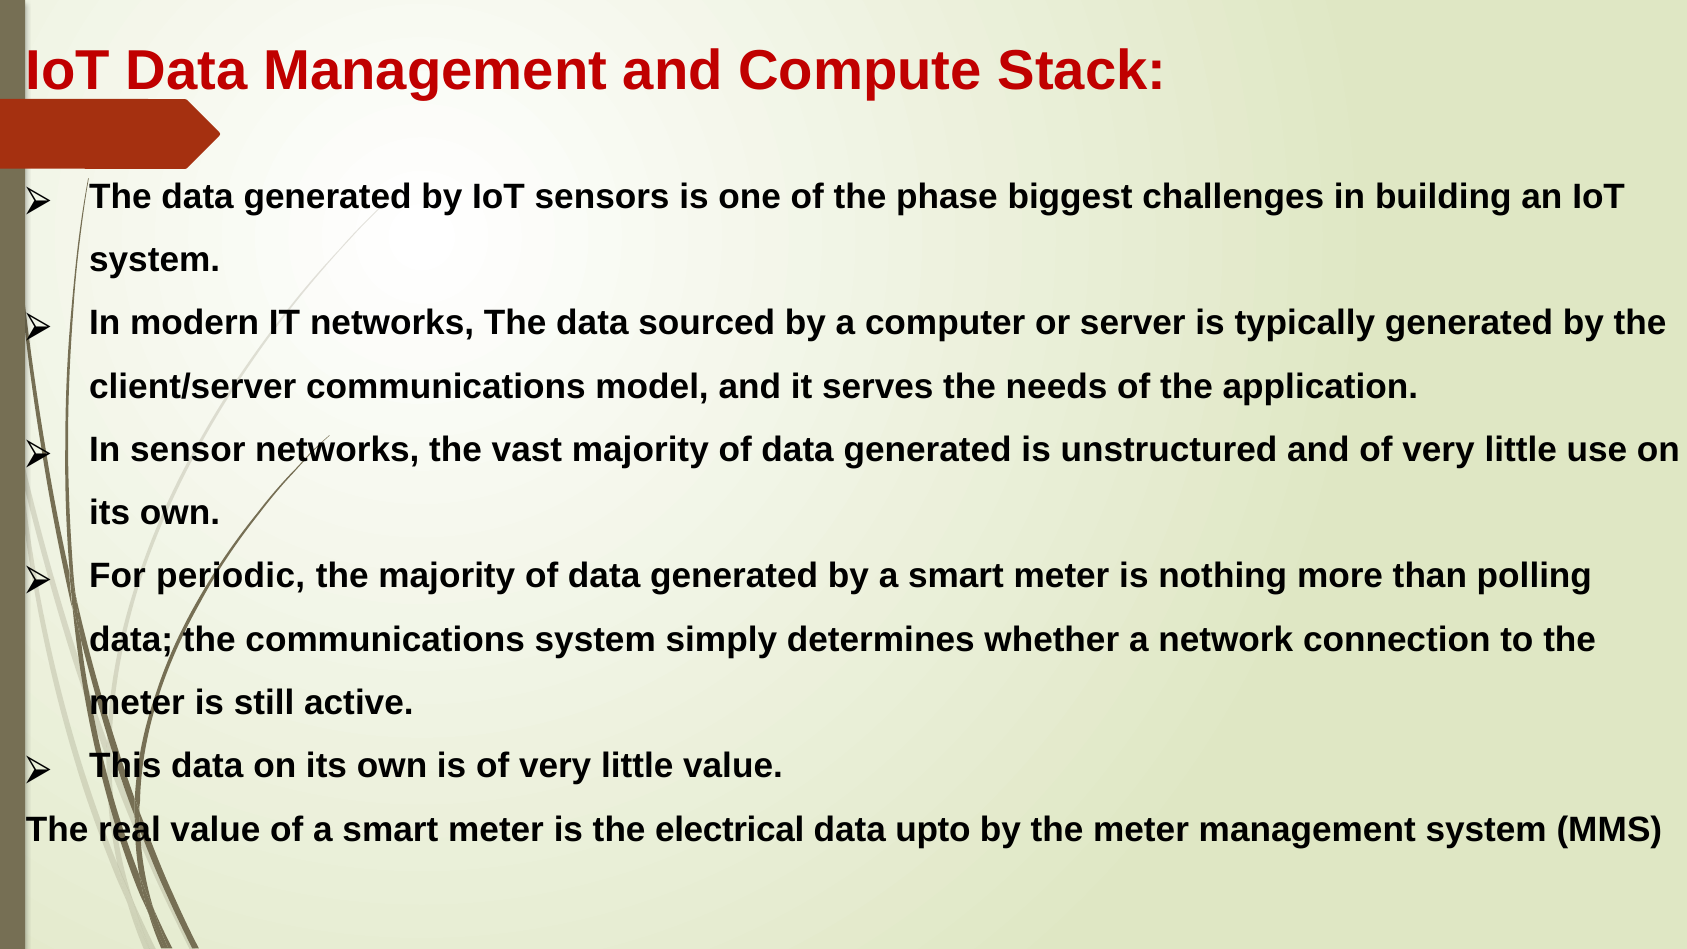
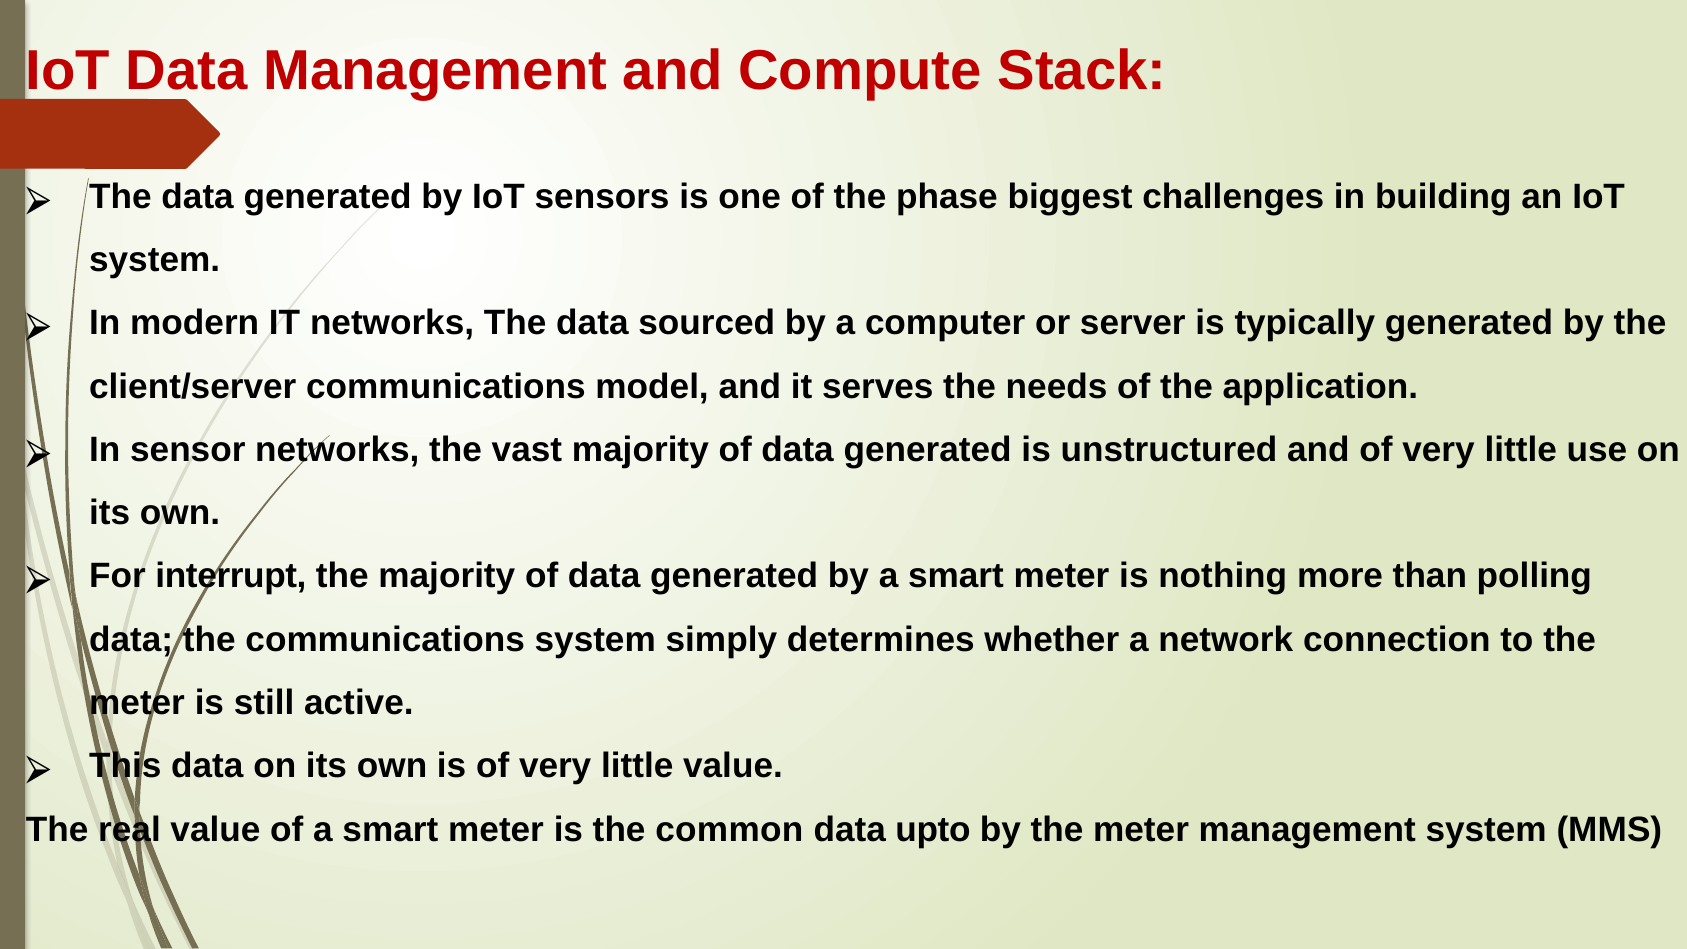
periodic: periodic -> interrupt (231, 576)
electrical: electrical -> common (729, 829)
